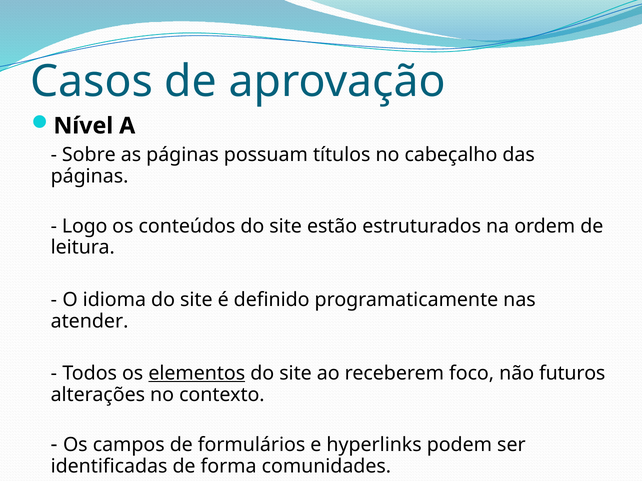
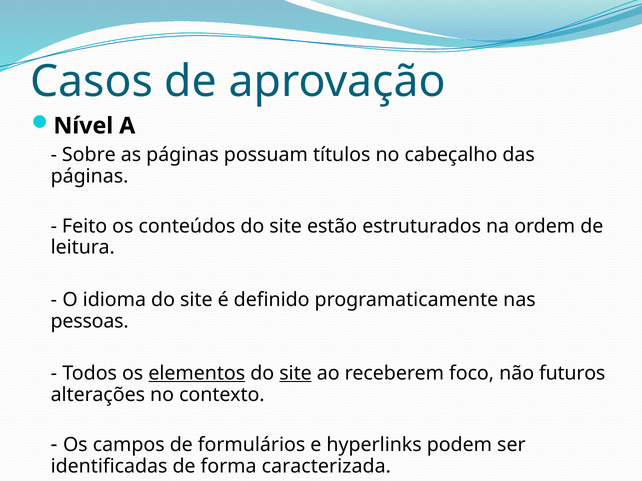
Logo: Logo -> Feito (85, 227)
atender: atender -> pessoas (90, 321)
site underline: none -> present (296, 374)
comunidades: comunidades -> caracterizada (326, 467)
